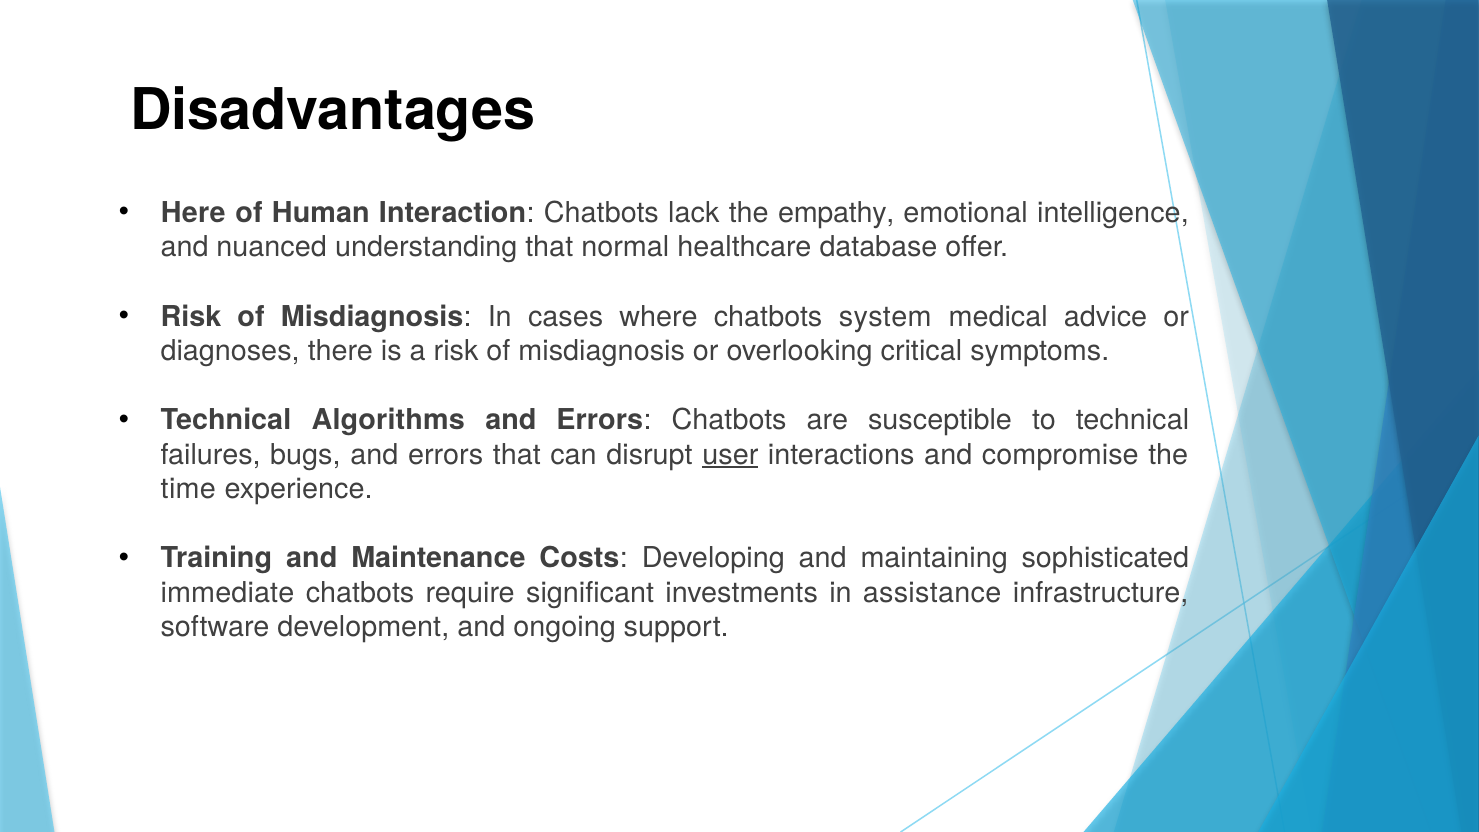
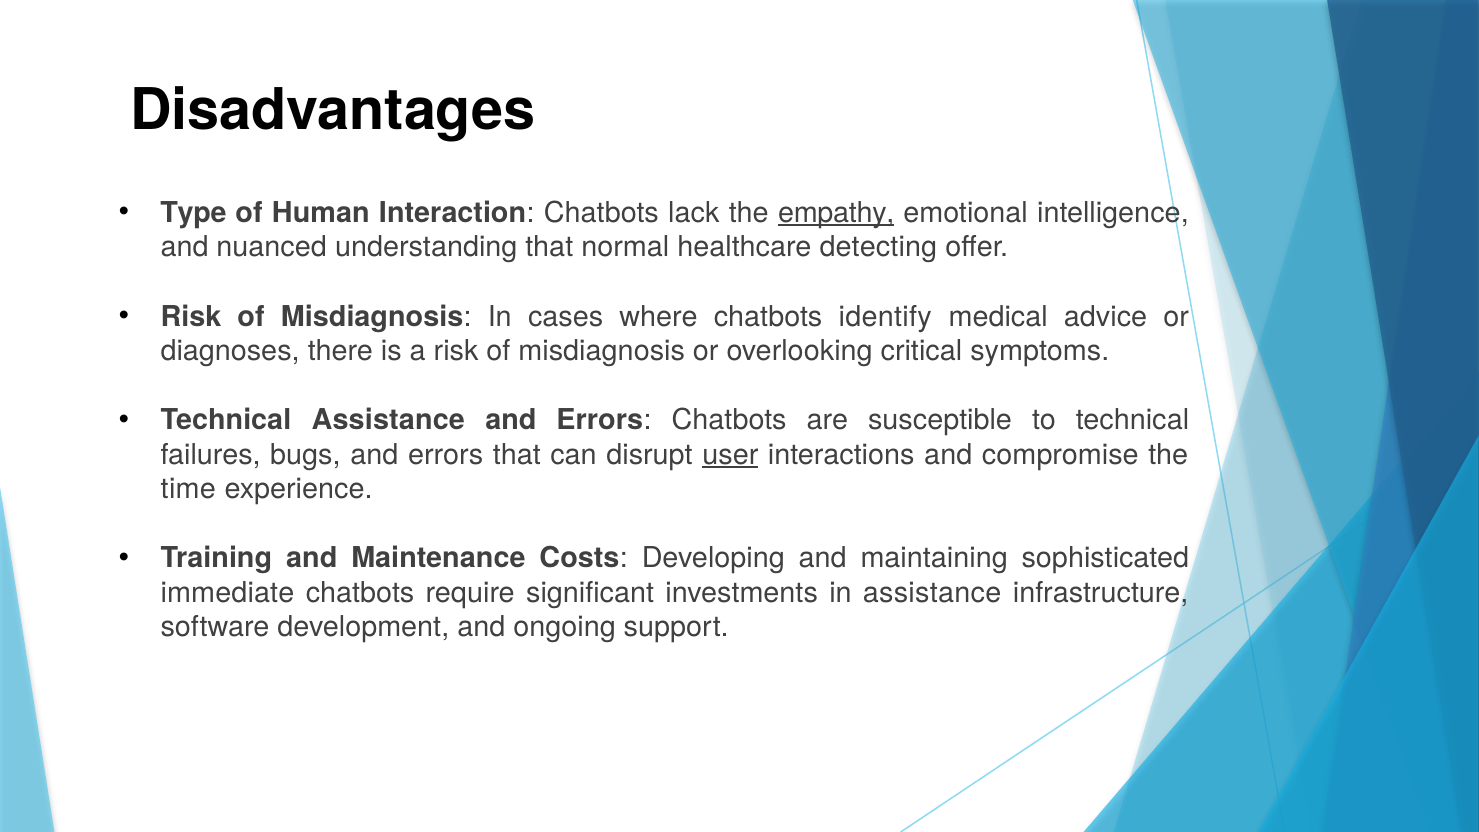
Here: Here -> Type (194, 213)
empathy underline: none -> present (836, 213)
database: database -> detecting (878, 247)
system: system -> identify (885, 317)
Technical Algorithms: Algorithms -> Assistance (388, 420)
